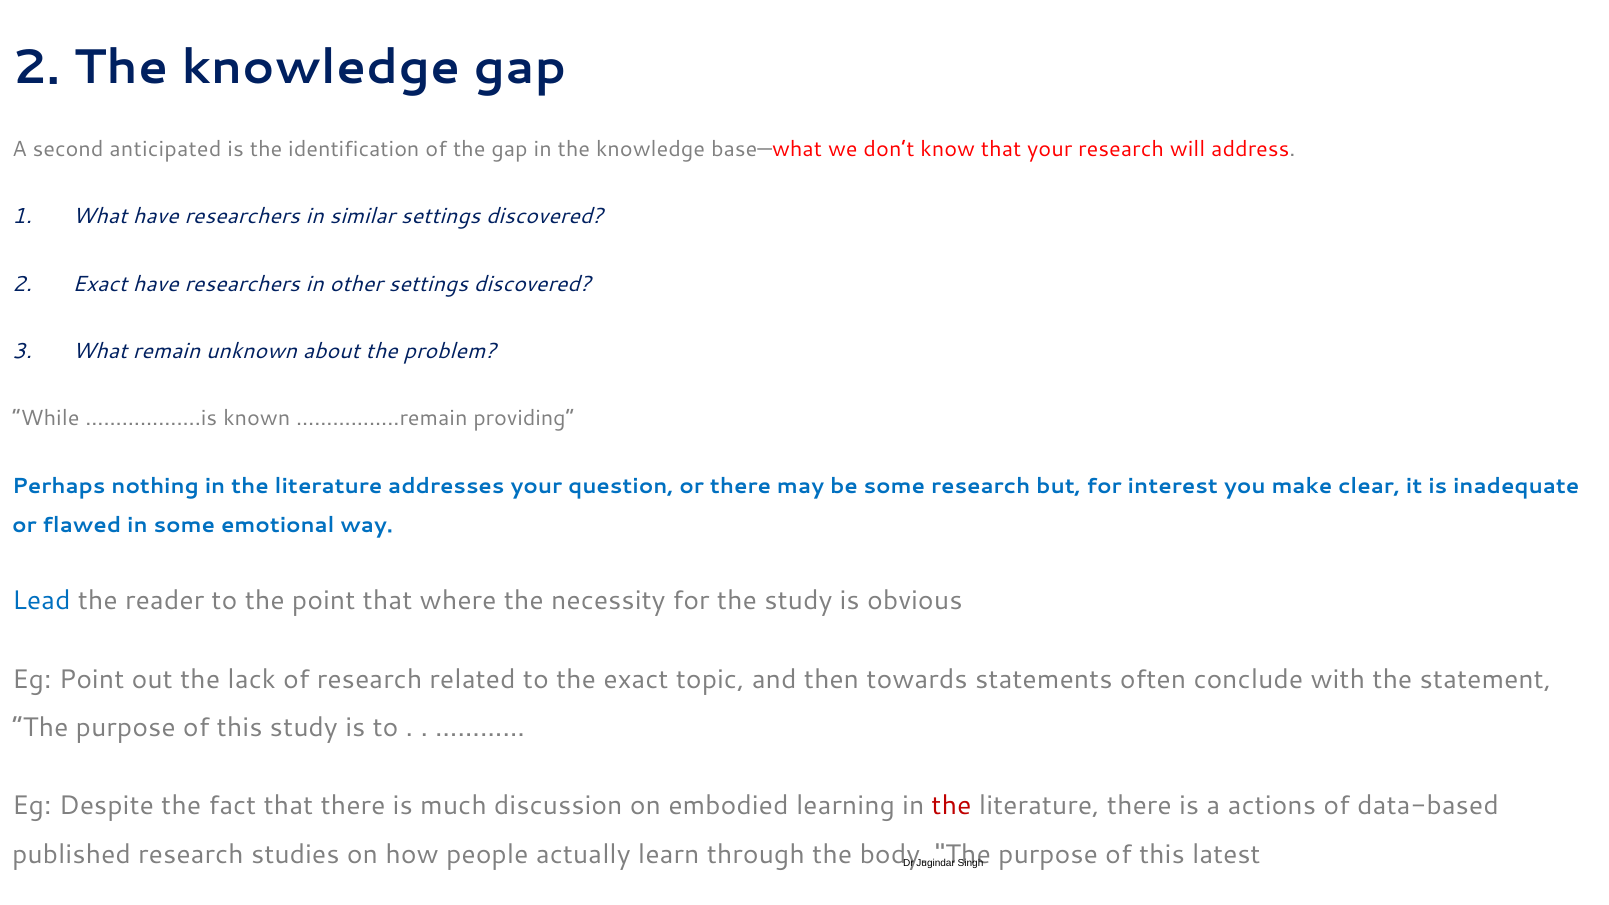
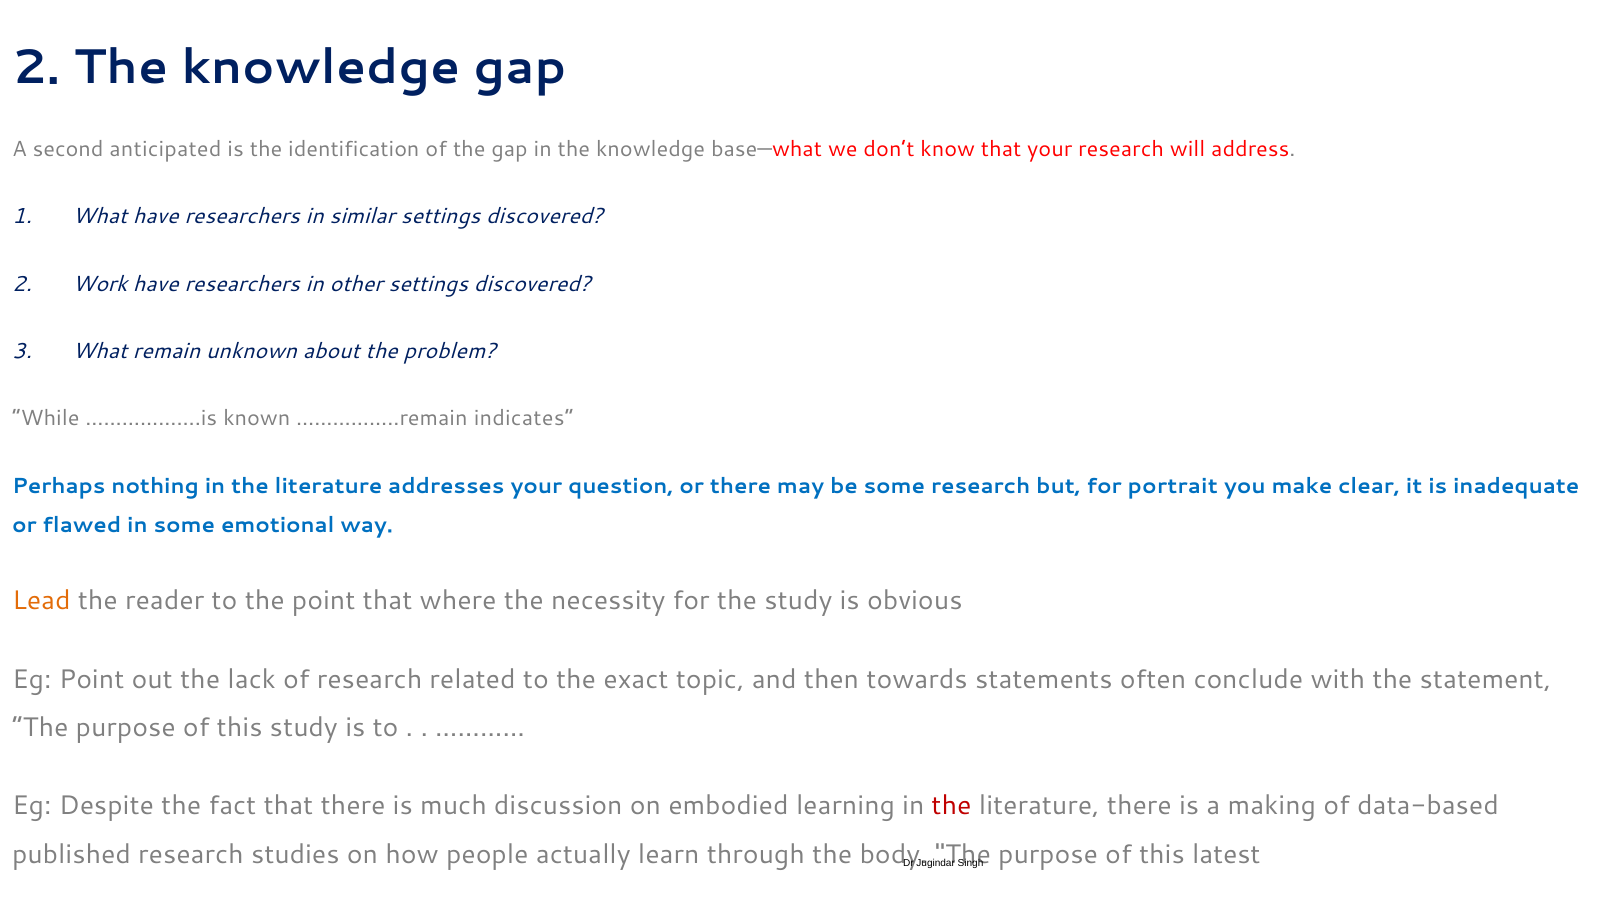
2 Exact: Exact -> Work (100, 284)
providing: providing -> indicates (524, 419)
interest: interest -> portrait (1173, 486)
Lead colour: blue -> orange (41, 601)
actions: actions -> making (1272, 806)
